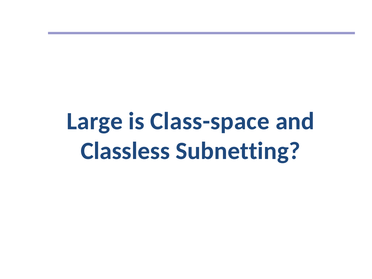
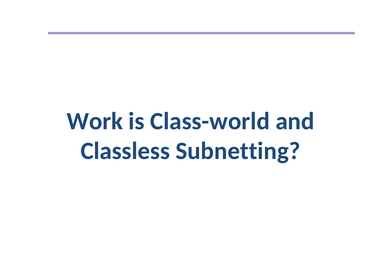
Large: Large -> Work (95, 121)
Class-space: Class-space -> Class-world (210, 121)
